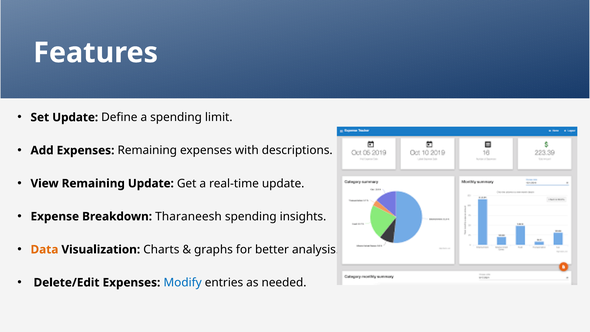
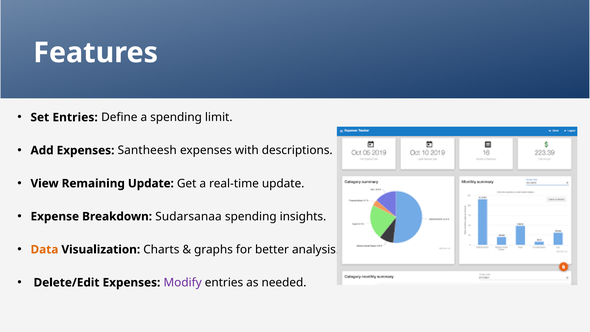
Set Update: Update -> Entries (75, 117)
Expenses Remaining: Remaining -> Santheesh (147, 150)
Tharaneesh: Tharaneesh -> Sudarsanaa (188, 216)
Modify colour: blue -> purple (183, 282)
